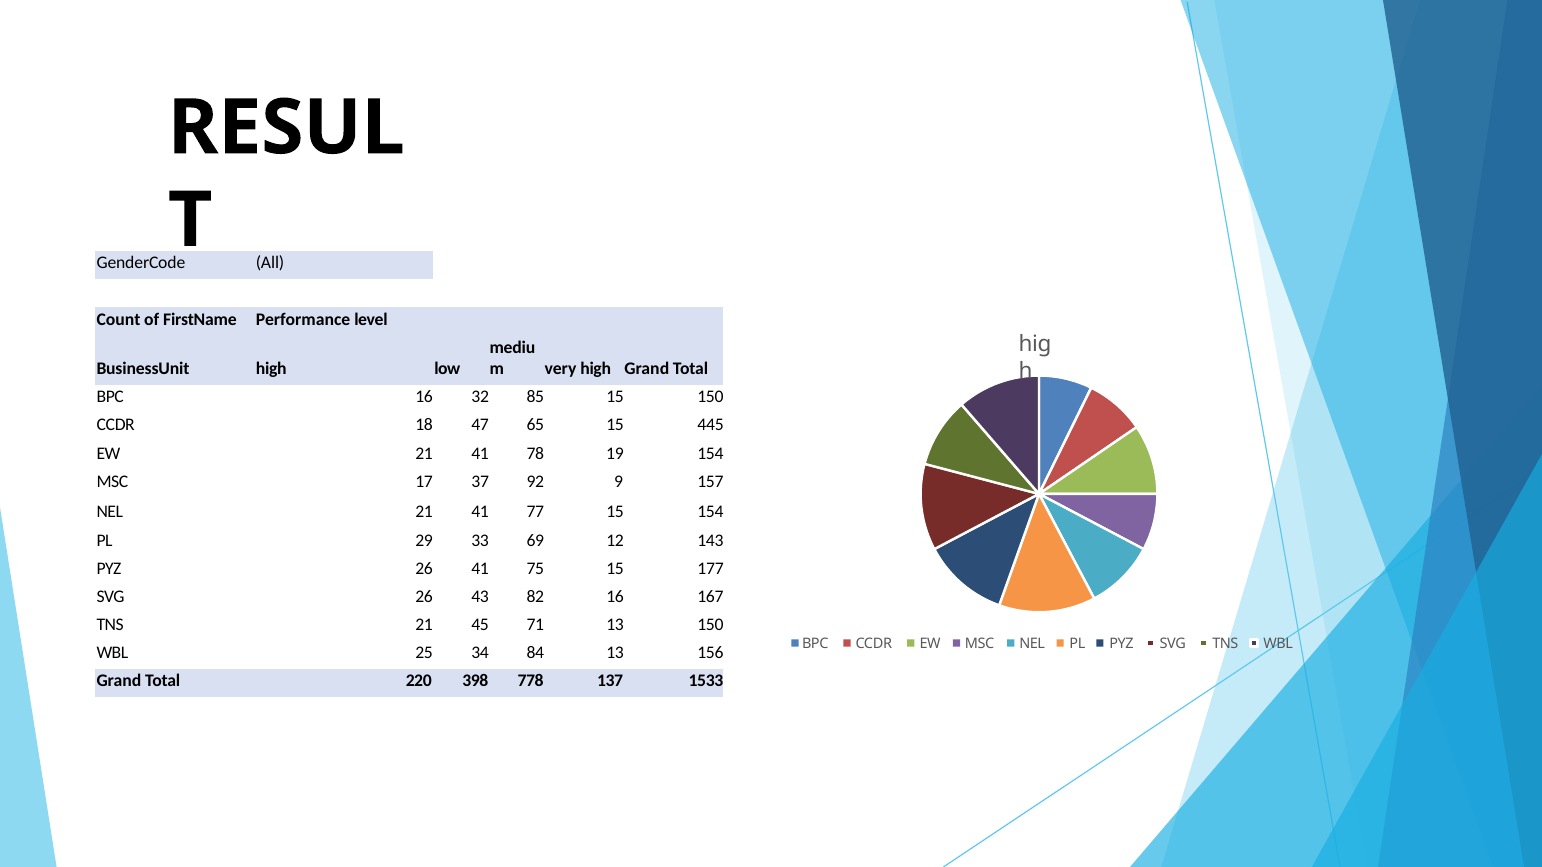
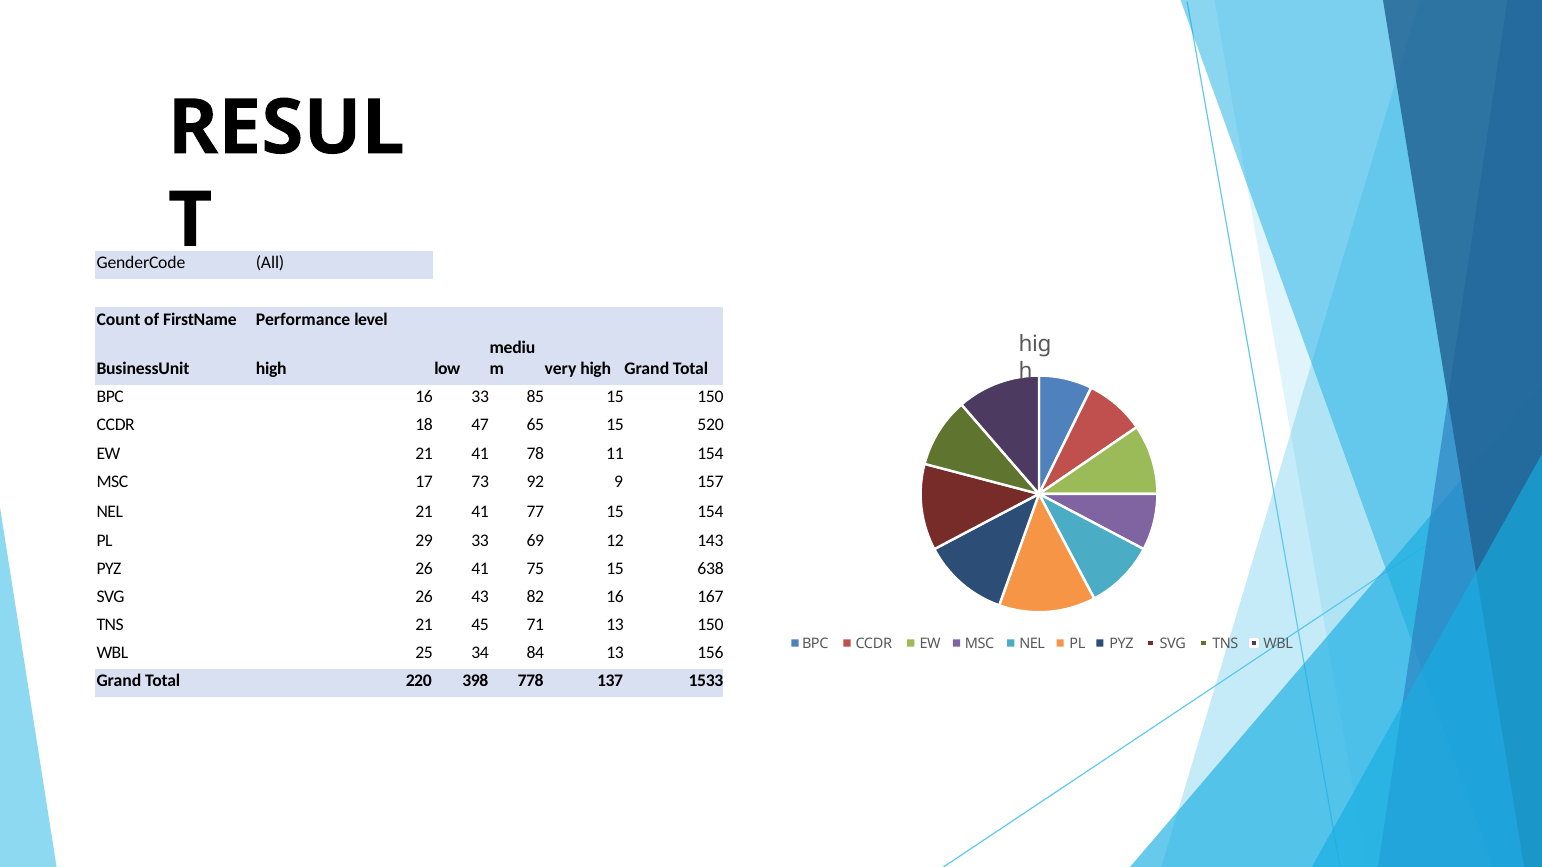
16 32: 32 -> 33 (480, 397)
445: 445 -> 520 (711, 425)
19: 19 -> 11 (615, 453)
37: 37 -> 73 (480, 482)
177: 177 -> 638 (711, 569)
